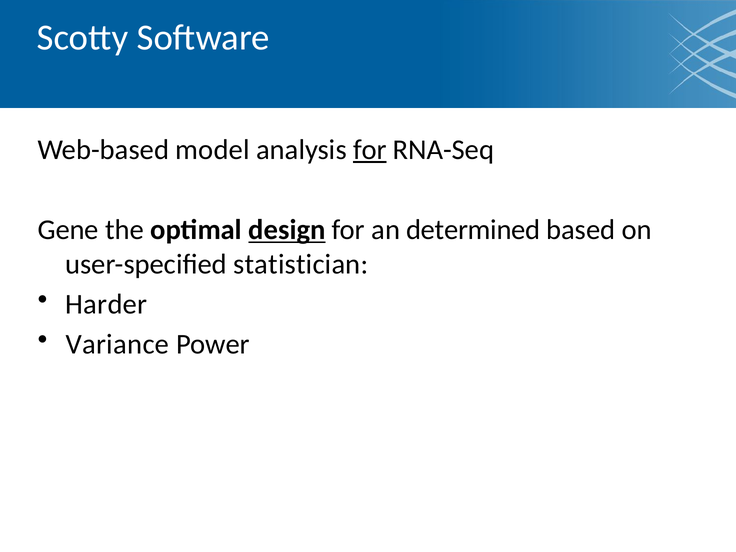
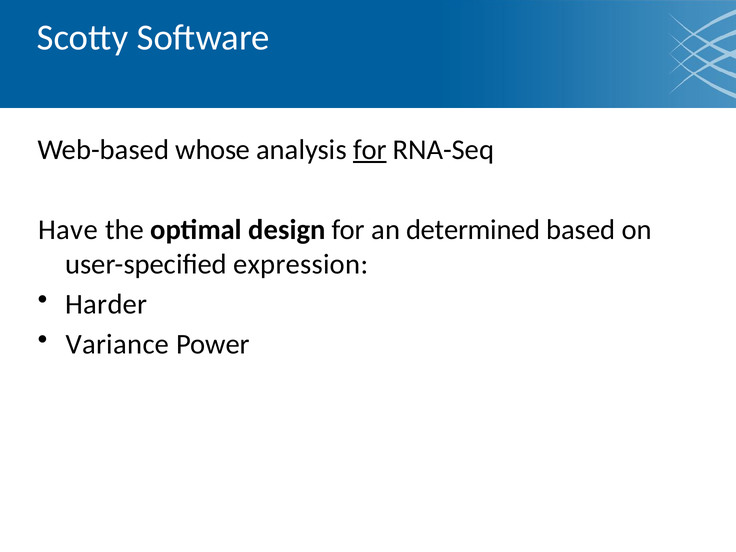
model: model -> whose (213, 150)
Gene: Gene -> Have (68, 230)
design underline: present -> none (287, 230)
statistician: statistician -> expression (301, 264)
